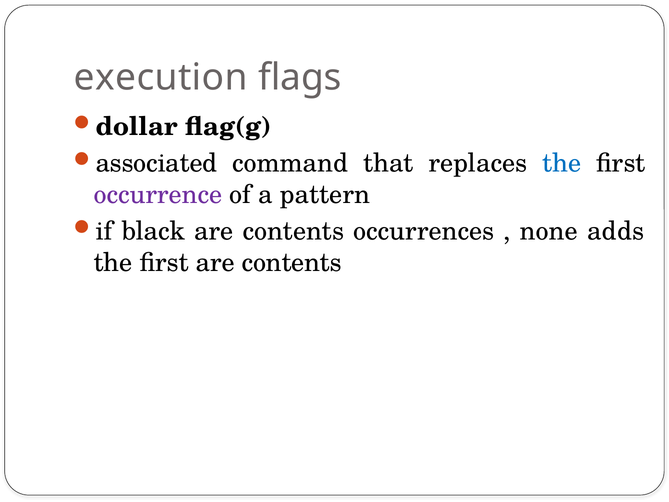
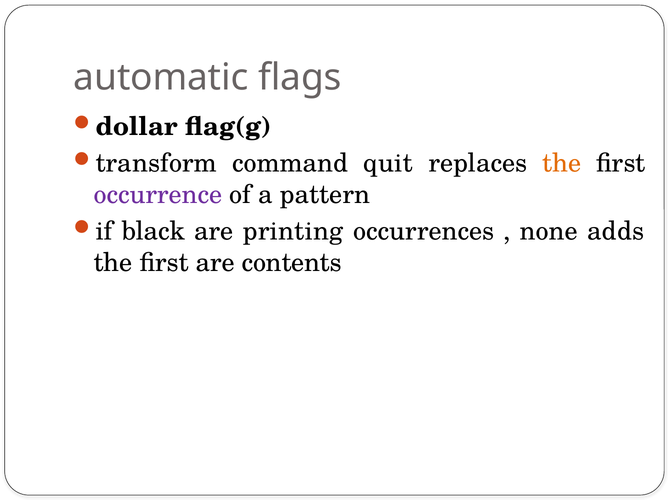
execution: execution -> automatic (161, 77)
associated: associated -> transform (156, 163)
that: that -> quit (388, 163)
the colour: blue -> orange (562, 163)
contents: contents -> printing (293, 231)
